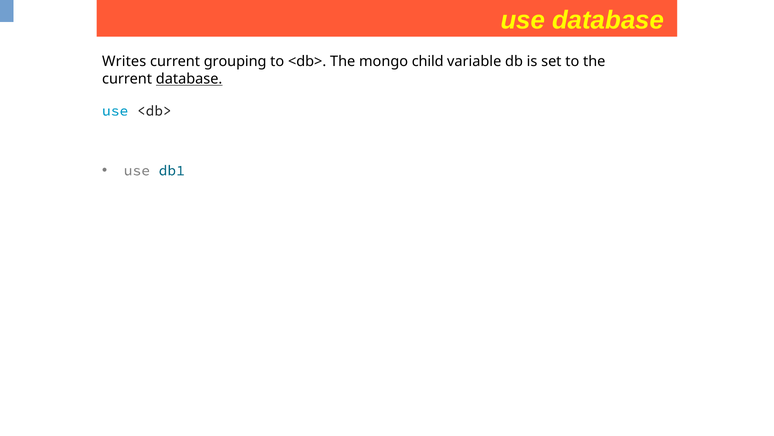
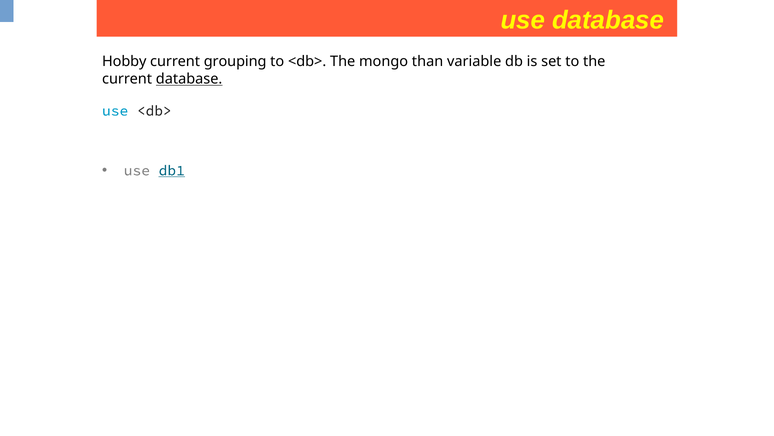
Writes: Writes -> Hobby (124, 61)
child: child -> than (428, 61)
db1 underline: none -> present (172, 170)
